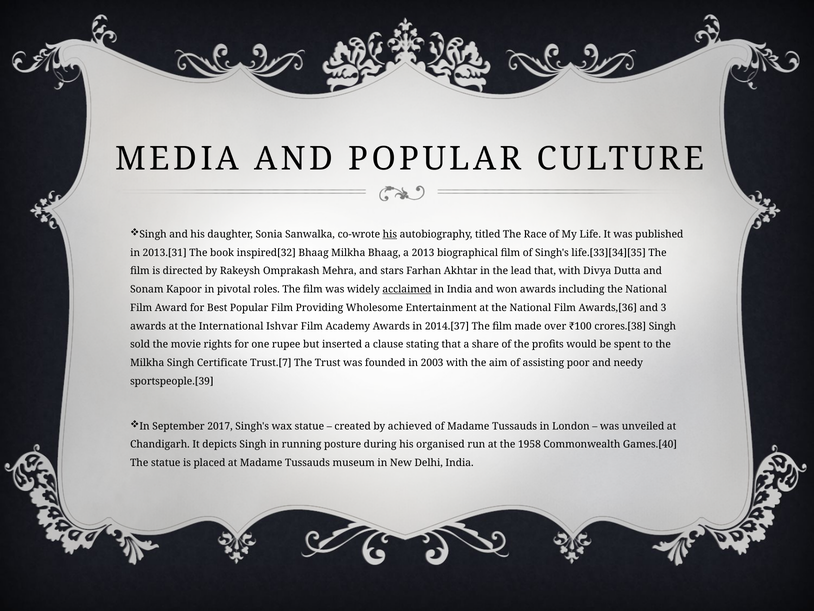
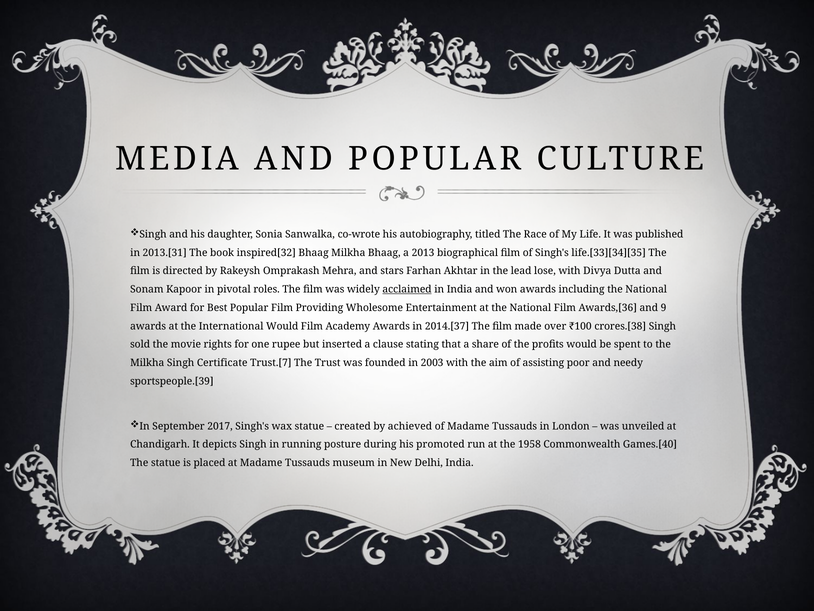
his underline: present -> none (390, 234)
lead that: that -> lose (545, 271)
3: 3 -> 9 (664, 308)
International Ishvar: Ishvar -> Would (282, 326)
organised: organised -> promoted (440, 444)
